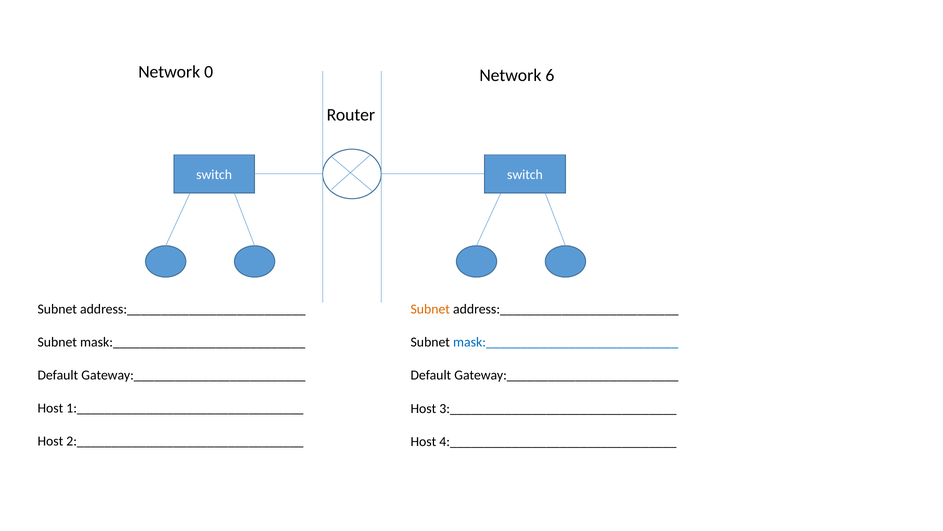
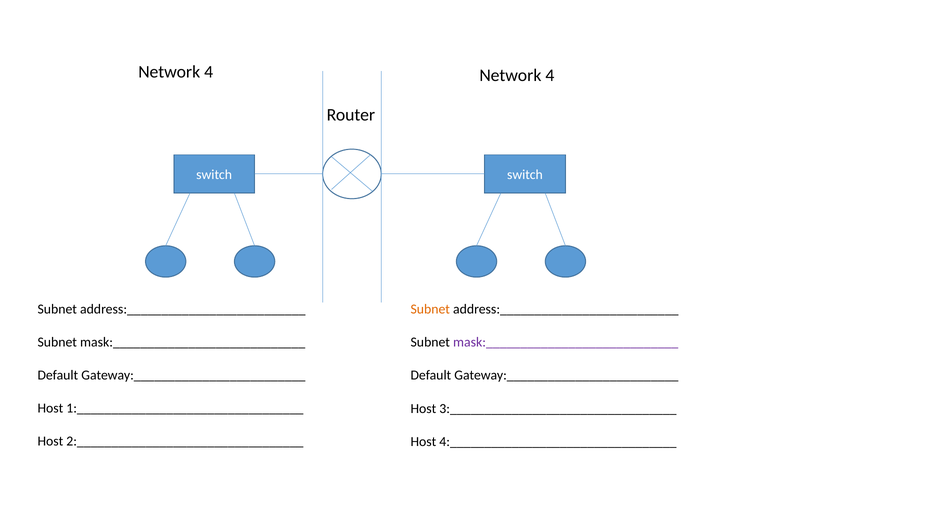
0: 0 -> 4 (209, 72)
6: 6 -> 4 (550, 75)
mask:____________________________ colour: blue -> purple (566, 342)
